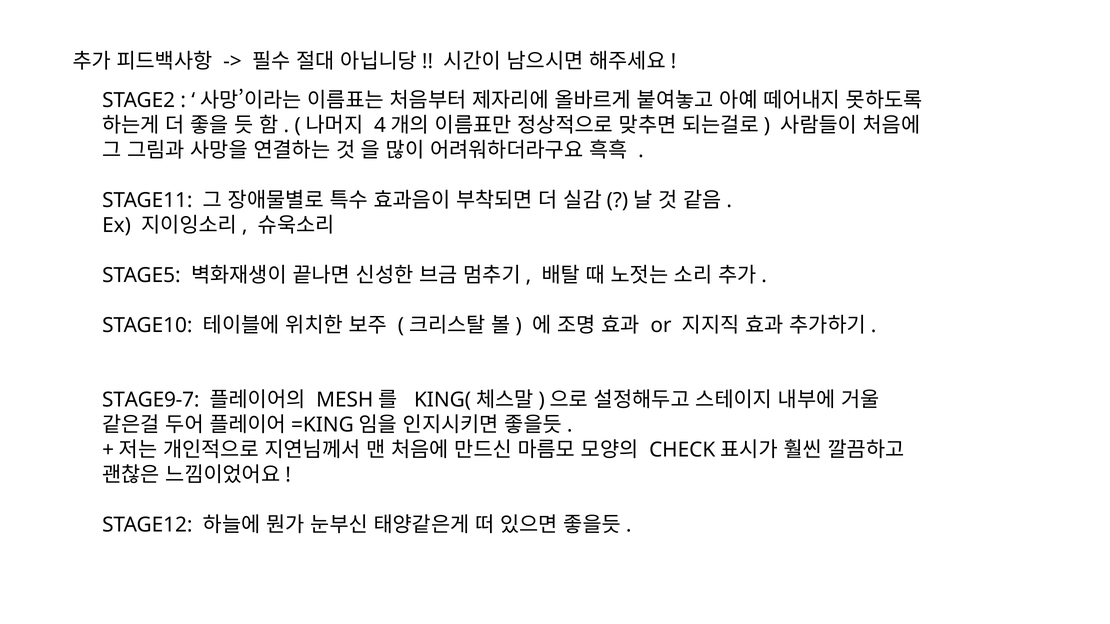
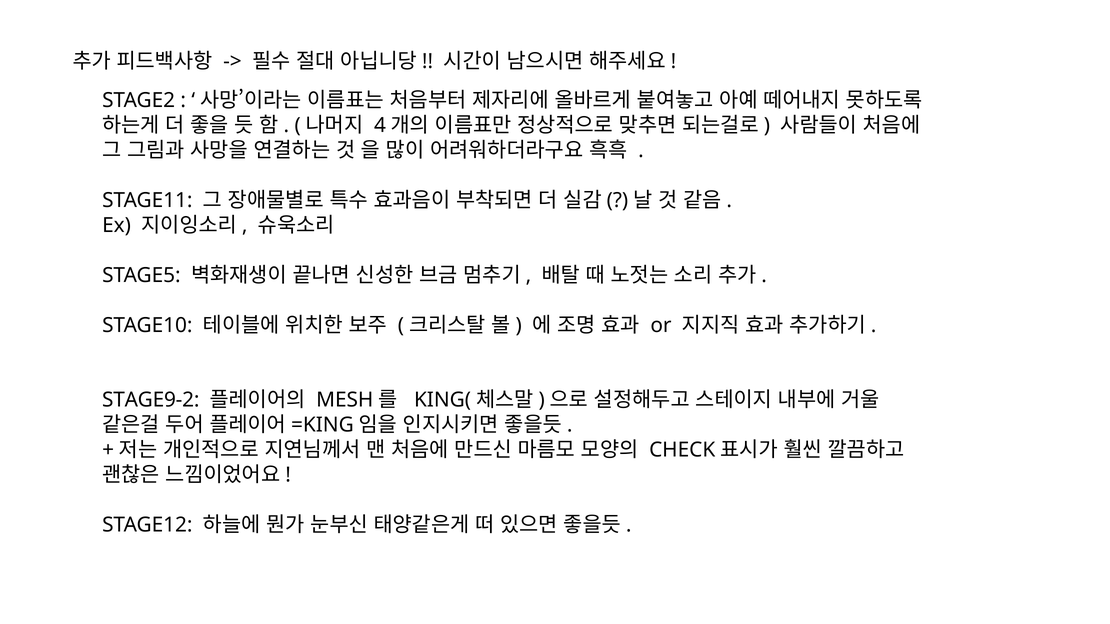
STAGE9-7: STAGE9-7 -> STAGE9-2 (151, 400)
